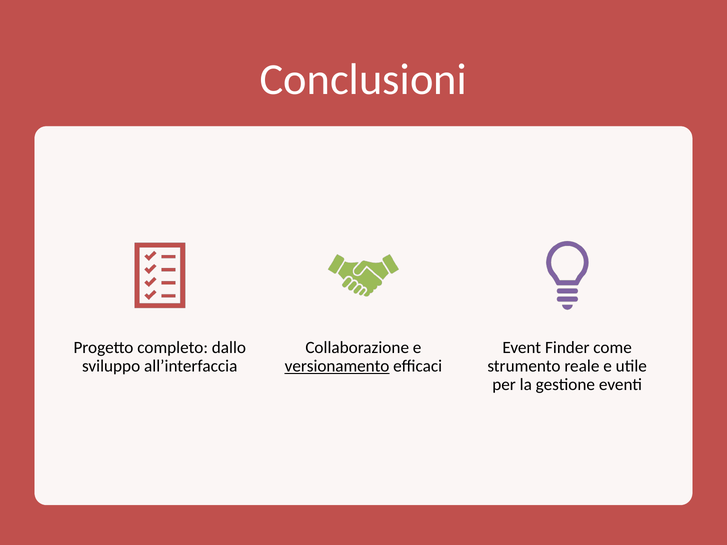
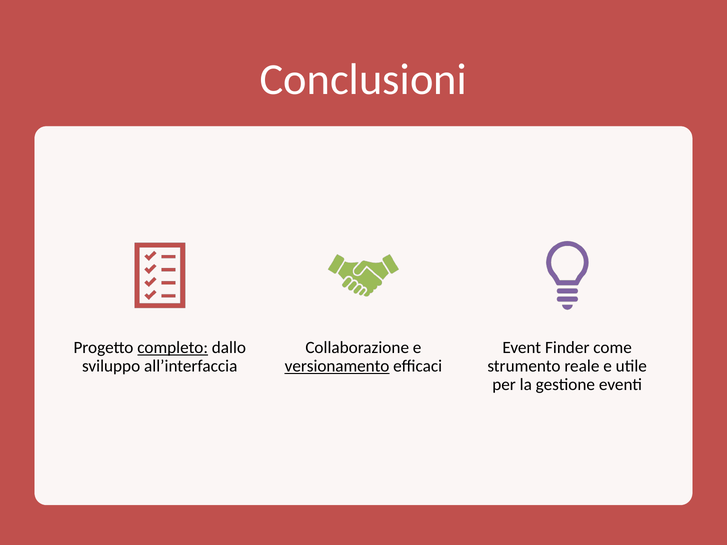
completo underline: none -> present (173, 348)
